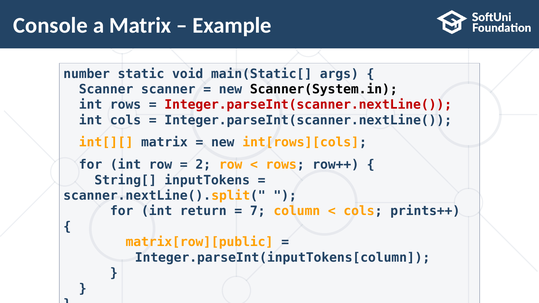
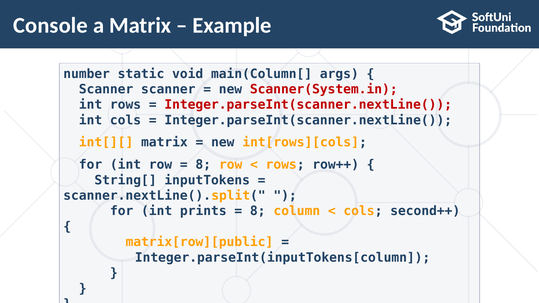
main(Static[: main(Static[ -> main(Column[ (262, 74)
Scanner(System.in colour: black -> red (324, 89)
2: 2 -> 8 (203, 165)
return: return -> prints (203, 211)
7: 7 -> 8 (258, 211)
prints++: prints++ -> second++ (425, 211)
